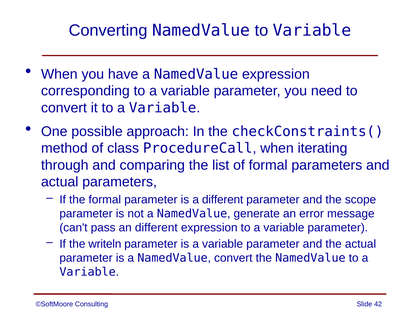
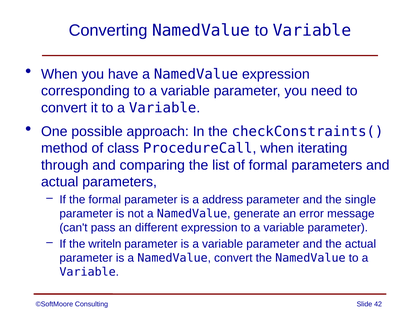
a different: different -> address (223, 200)
scope: scope -> single (360, 200)
